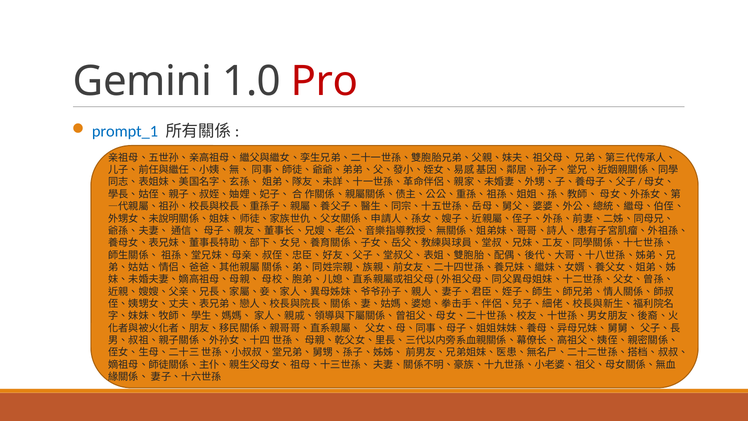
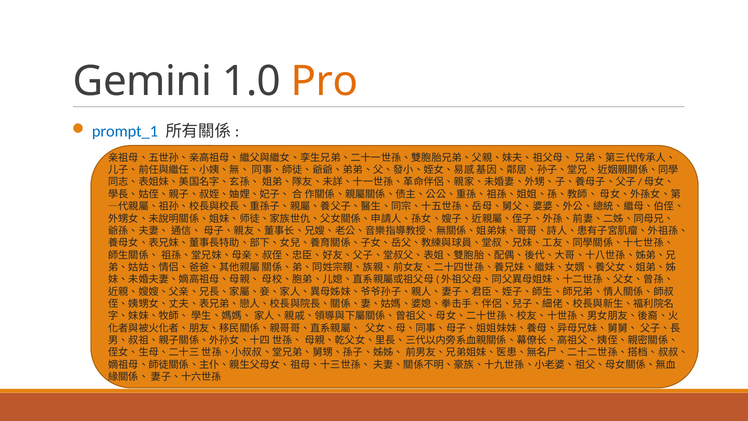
Pro colour: red -> orange (325, 81)
